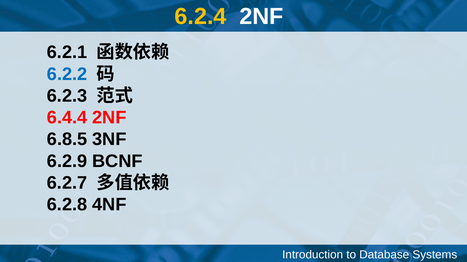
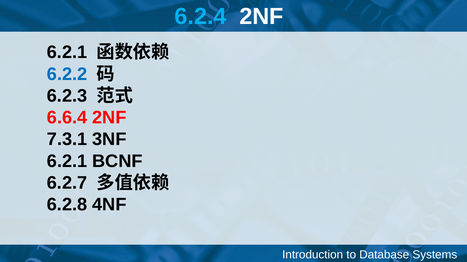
6.2.4 colour: yellow -> light blue (201, 16)
6.4.4: 6.4.4 -> 6.6.4 (67, 118)
6.8.5: 6.8.5 -> 7.3.1 (67, 140)
6.2.9: 6.2.9 -> 6.2.1 (67, 162)
